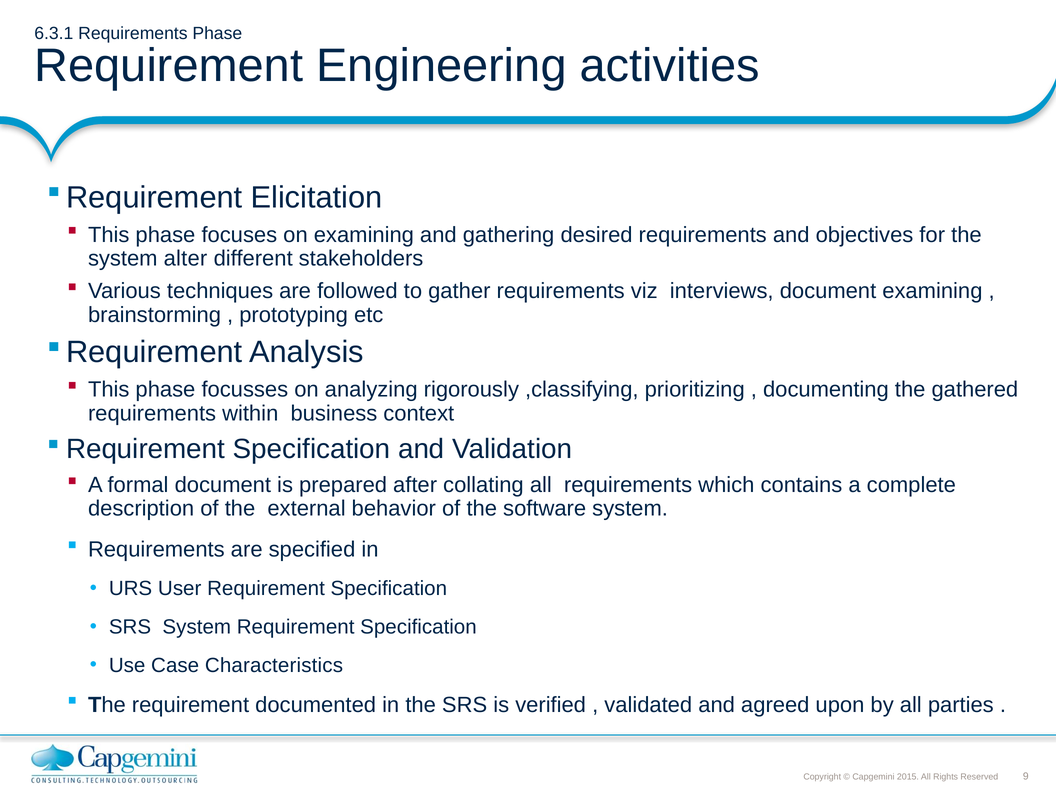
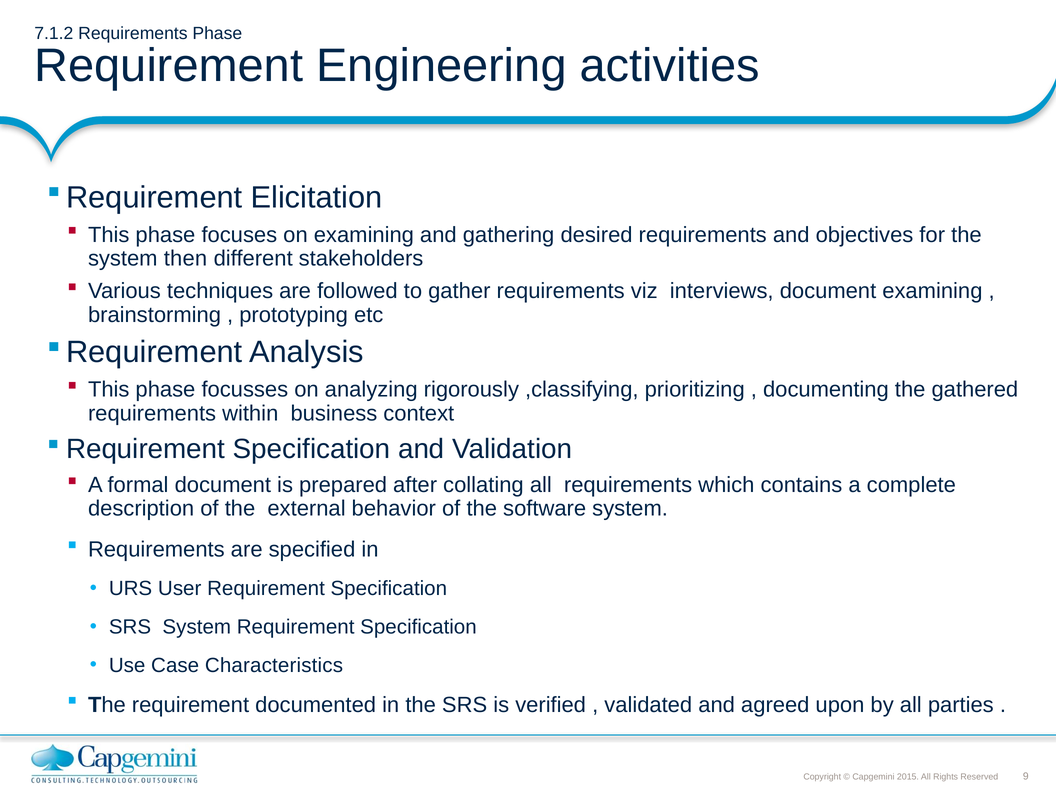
6.3.1: 6.3.1 -> 7.1.2 (54, 33)
alter: alter -> then (185, 259)
